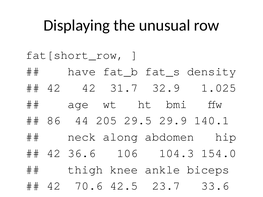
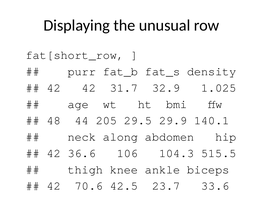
have: have -> purr (82, 72)
86: 86 -> 48 (54, 121)
154.0: 154.0 -> 515.5 (219, 153)
